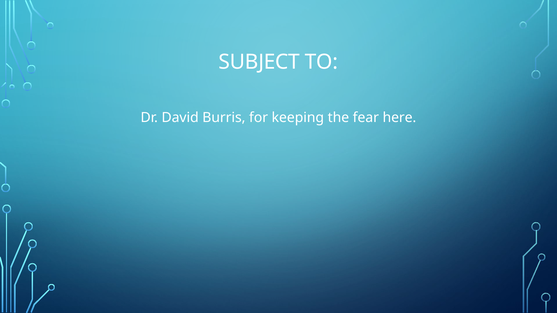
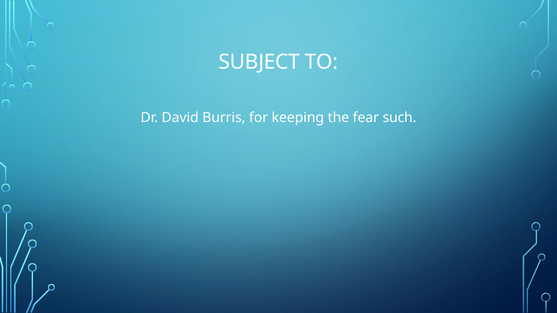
here: here -> such (399, 118)
